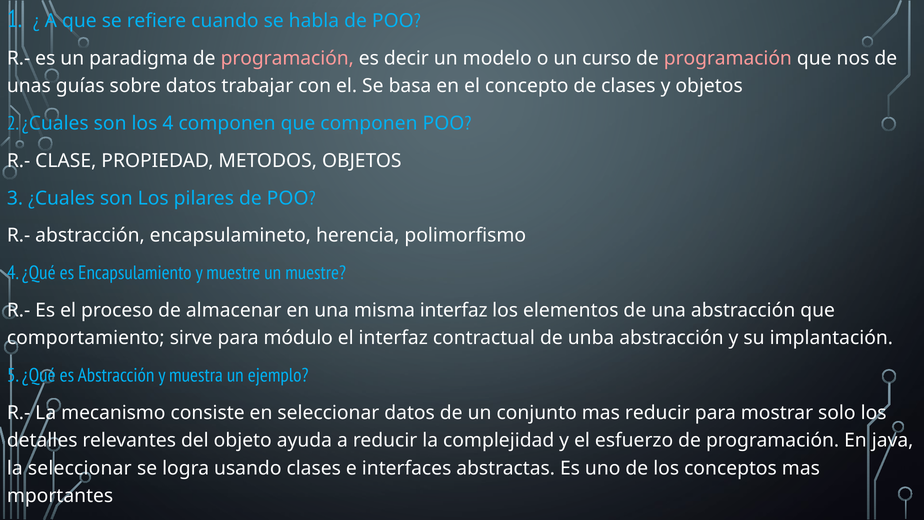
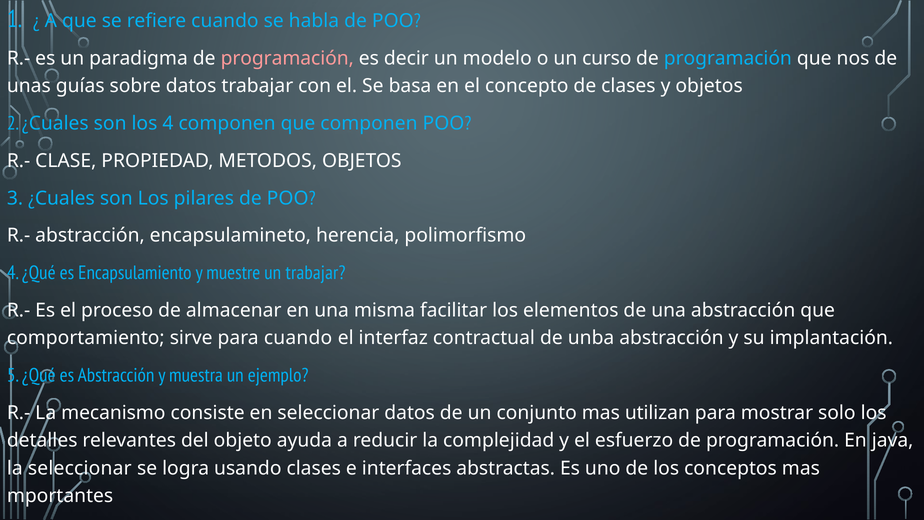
programación colour: pink -> light blue (728, 58)
un muestre: muestre -> trabajar (316, 273)
misma interfaz: interfaz -> facilitar (454, 310)
para módulo: módulo -> cuando (298, 338)
mas reducir: reducir -> utilizan (657, 413)
